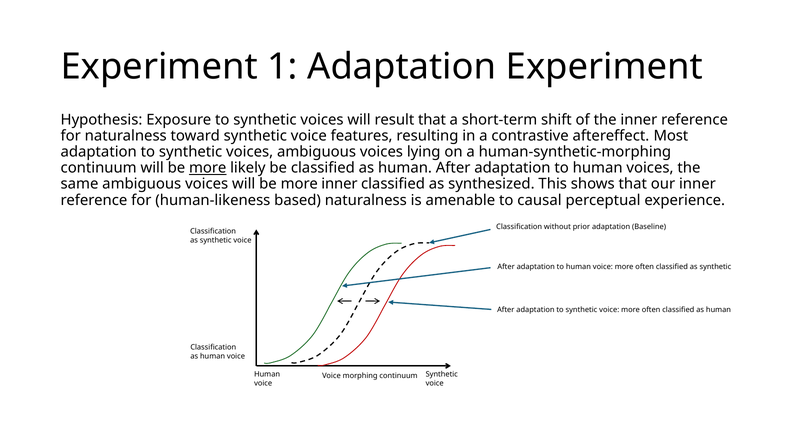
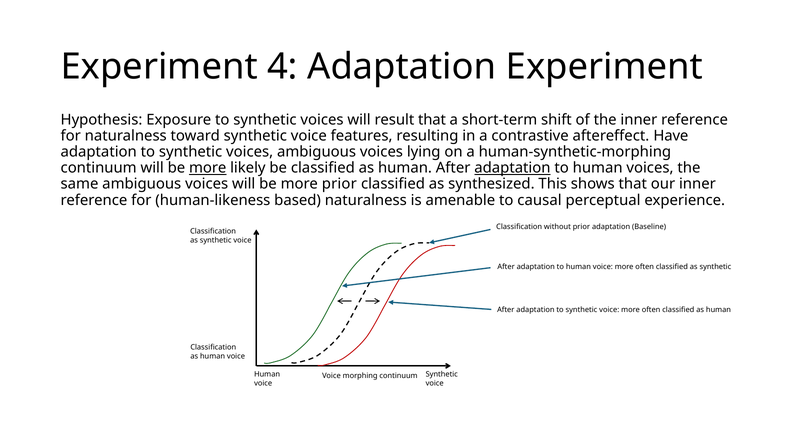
1: 1 -> 4 (282, 67)
Most: Most -> Have (671, 136)
adaptation underline: none -> present (512, 168)
more inner: inner -> prior (339, 184)
